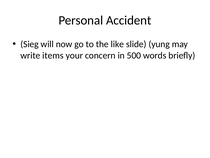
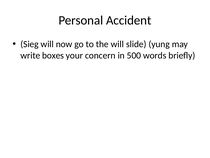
the like: like -> will (117, 44)
items: items -> boxes (53, 55)
